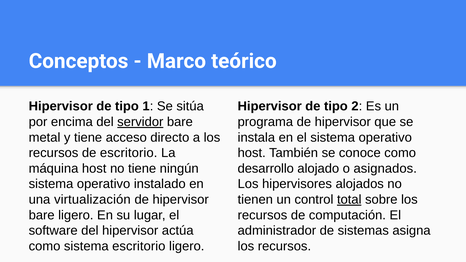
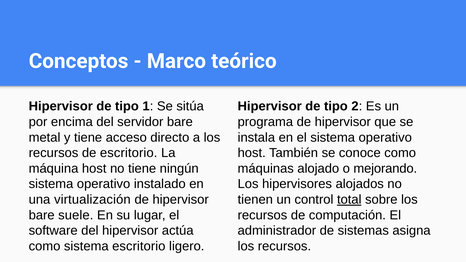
servidor underline: present -> none (140, 122)
desarrollo: desarrollo -> máquinas (266, 169)
asignados: asignados -> mejorando (385, 169)
bare ligero: ligero -> suele (76, 215)
